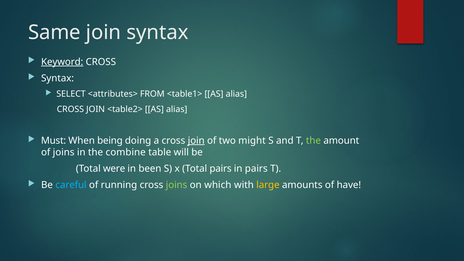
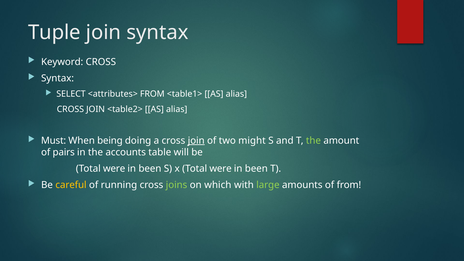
Same: Same -> Tuple (54, 33)
Keyword underline: present -> none (62, 62)
of joins: joins -> pairs (64, 152)
combine: combine -> accounts (126, 152)
x Total pairs: pairs -> were (221, 169)
pairs: pairs -> been (256, 169)
careful colour: light blue -> yellow (71, 185)
large colour: yellow -> light green (268, 185)
of have: have -> from (349, 185)
